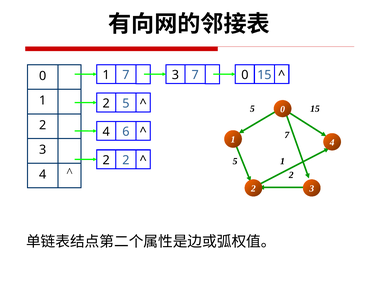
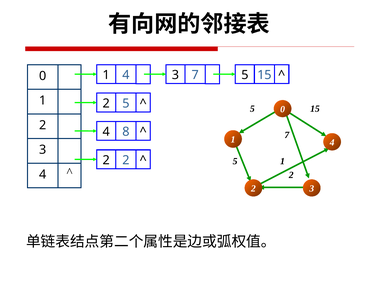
7: 7 -> 4 (126, 75)
7 0: 0 -> 5 (245, 75)
6: 6 -> 8 (126, 132)
